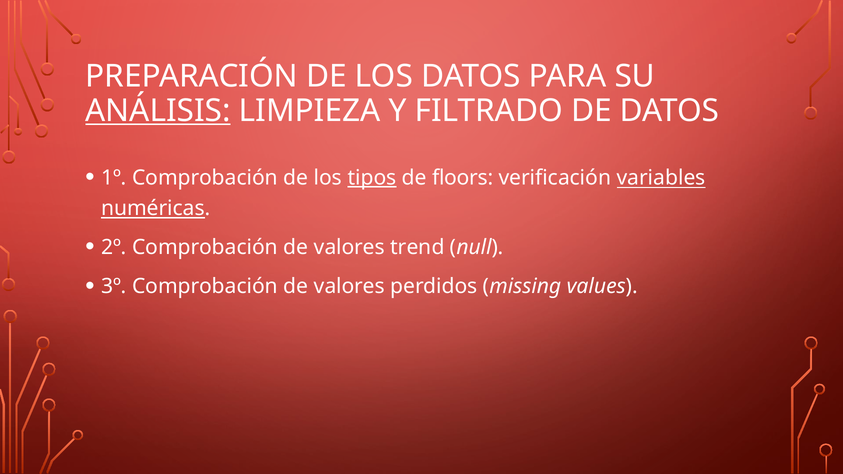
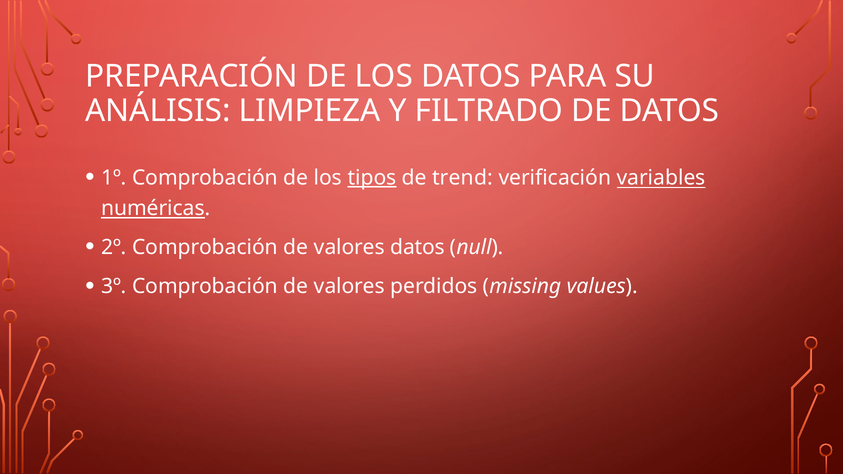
ANÁLISIS underline: present -> none (158, 111)
floors: floors -> trend (463, 178)
valores trend: trend -> datos (417, 247)
